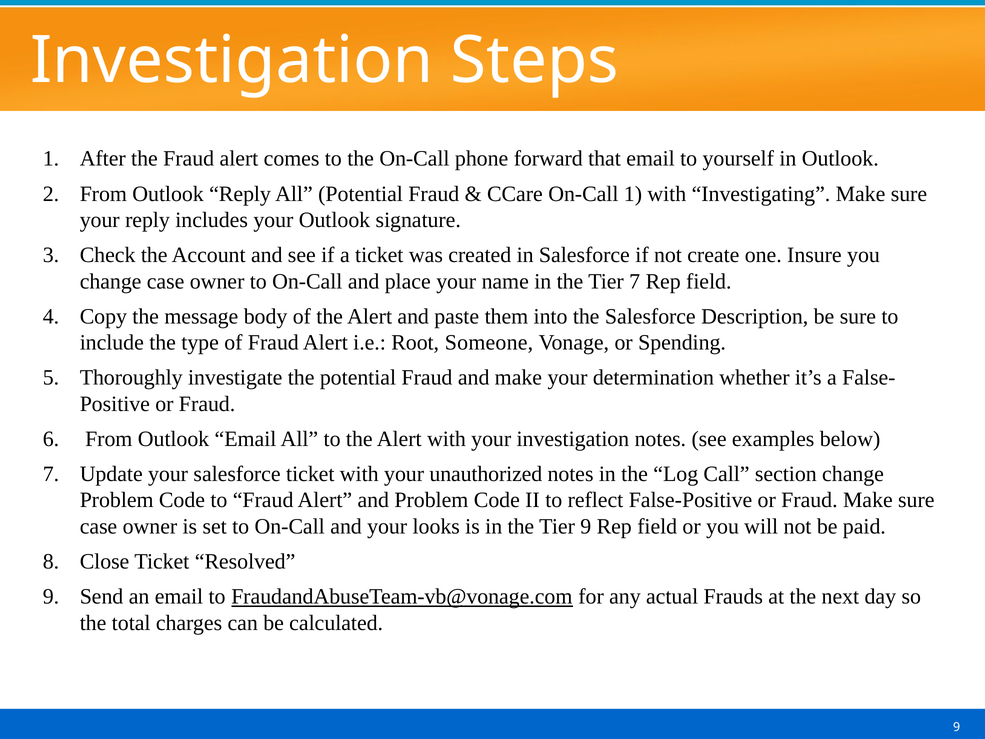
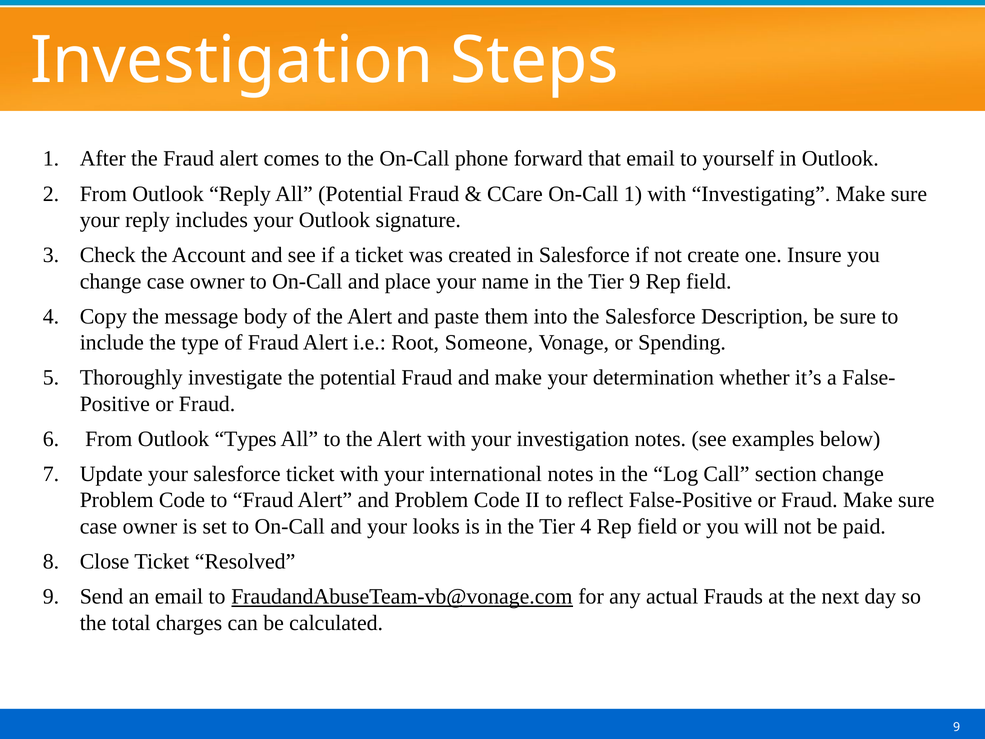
Tier 7: 7 -> 9 (635, 281)
Outlook Email: Email -> Types (246, 439)
unauthorized: unauthorized -> international (486, 474)
Tier 9: 9 -> 4 (586, 526)
